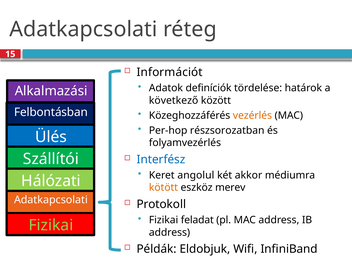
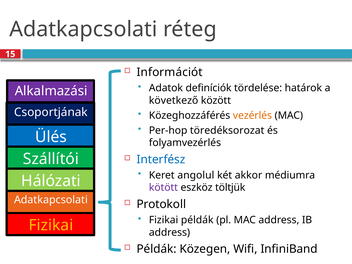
Felbontásban: Felbontásban -> Csoportjának (51, 112)
részsorozatban: részsorozatban -> töredéksorozat (227, 130)
kötött colour: orange -> purple (163, 188)
merev: merev -> töltjük (230, 188)
Fizikai feladat: feladat -> példák (197, 220)
Fizikai colour: light green -> yellow (51, 225)
Eldobjuk: Eldobjuk -> Közegen (205, 249)
